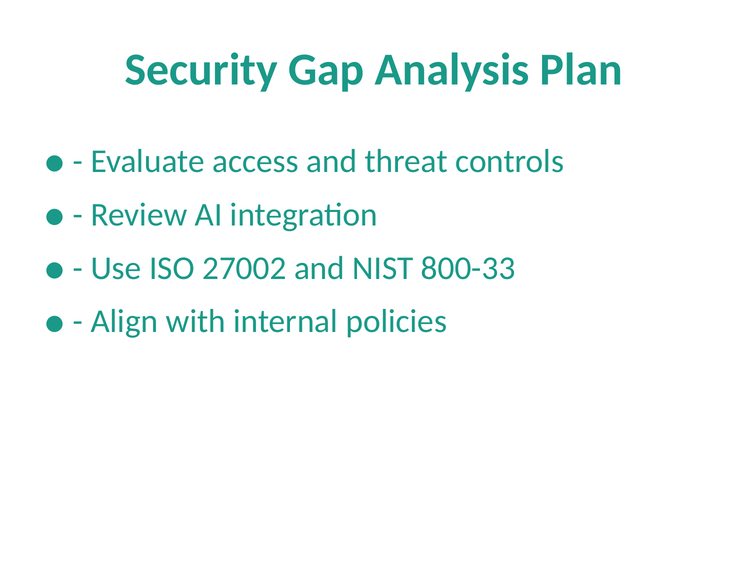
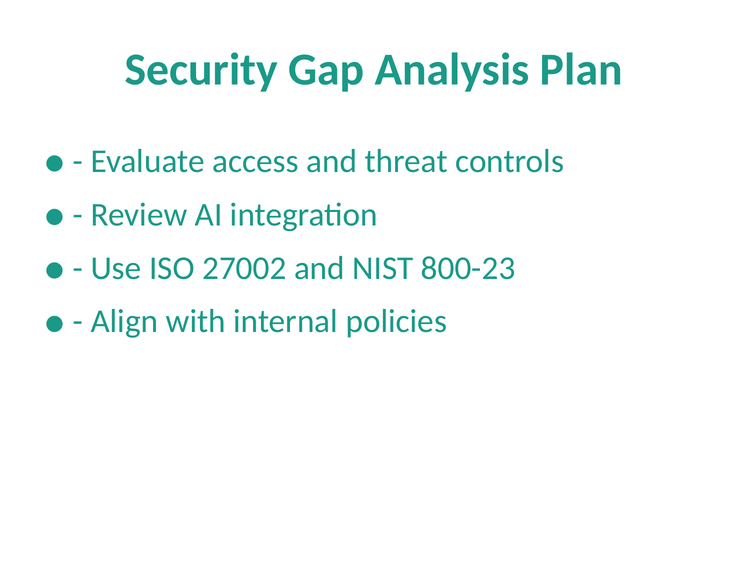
800-33: 800-33 -> 800-23 (468, 268)
